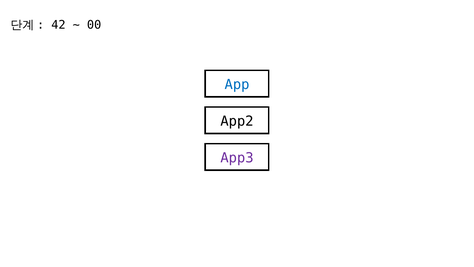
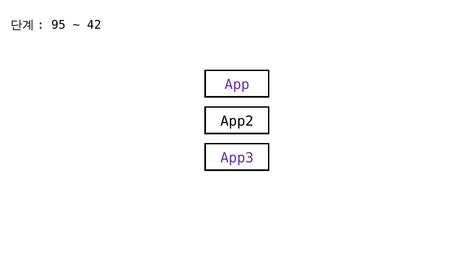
42: 42 -> 95 (58, 25)
00: 00 -> 42 (94, 25)
App colour: blue -> purple (237, 84)
